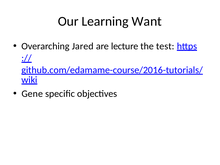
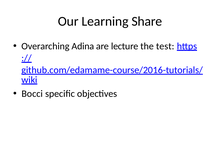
Want: Want -> Share (147, 21)
Jared: Jared -> Adina (83, 46)
Gene: Gene -> Bocci (32, 94)
